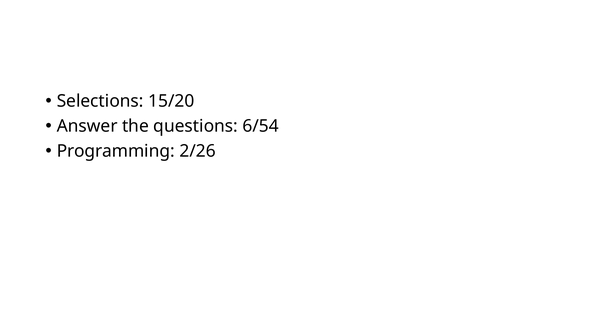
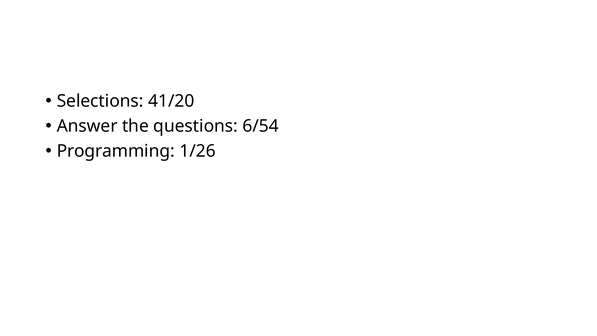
15/20: 15/20 -> 41/20 (171, 101)
2/26: 2/26 -> 1/26 (198, 151)
